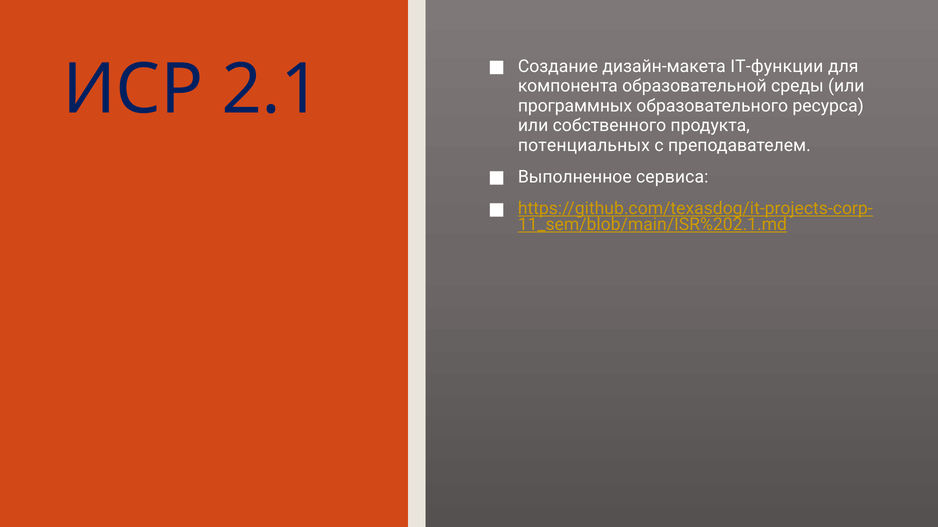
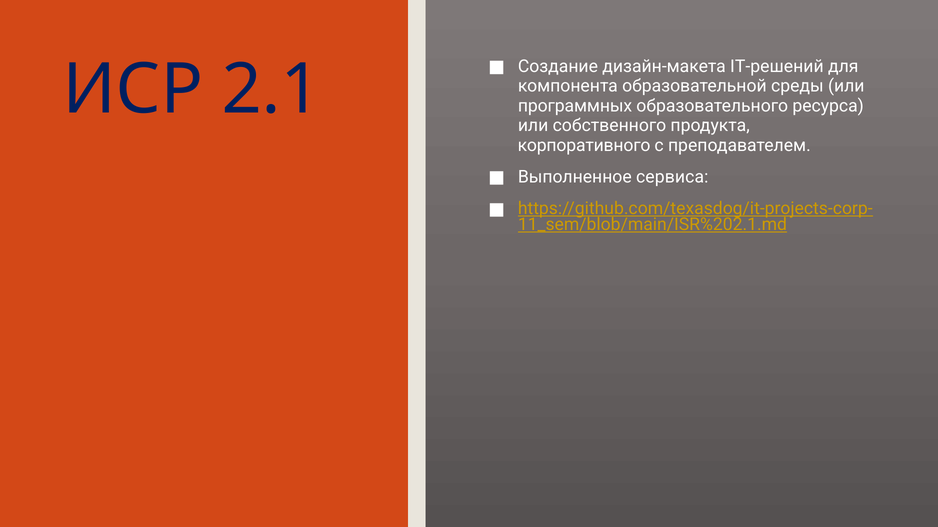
IT-функции: IT-функции -> IT-решений (777, 66)
потенциальных: потенциальных -> корпоративного (584, 146)
